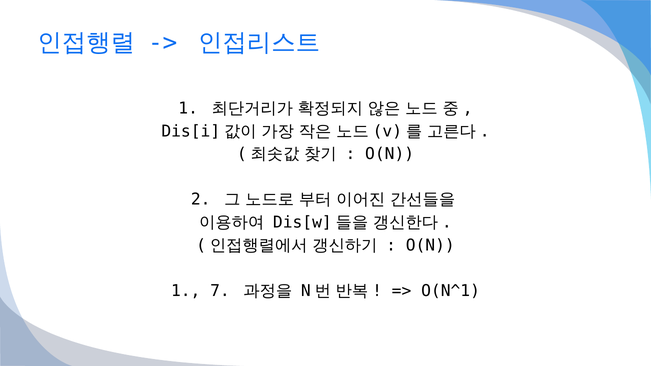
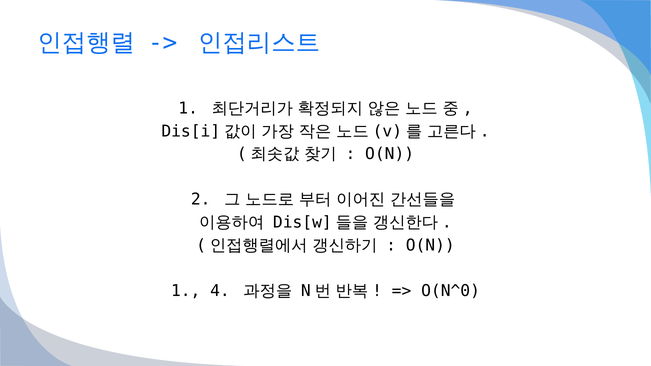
7: 7 -> 4 (220, 291)
O(N^1: O(N^1 -> O(N^0 (451, 291)
